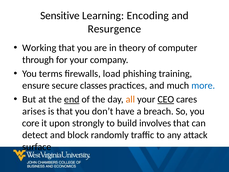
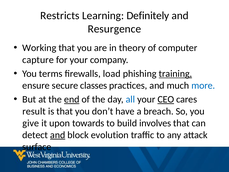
Sensitive: Sensitive -> Restricts (60, 15)
Encoding: Encoding -> Definitely (148, 15)
through: through -> capture (38, 60)
training underline: none -> present (175, 74)
all colour: orange -> blue (130, 99)
arises: arises -> result (34, 111)
core: core -> give (31, 123)
strongly: strongly -> towards (88, 123)
and underline: none -> present (58, 135)
randomly: randomly -> evolution (110, 135)
